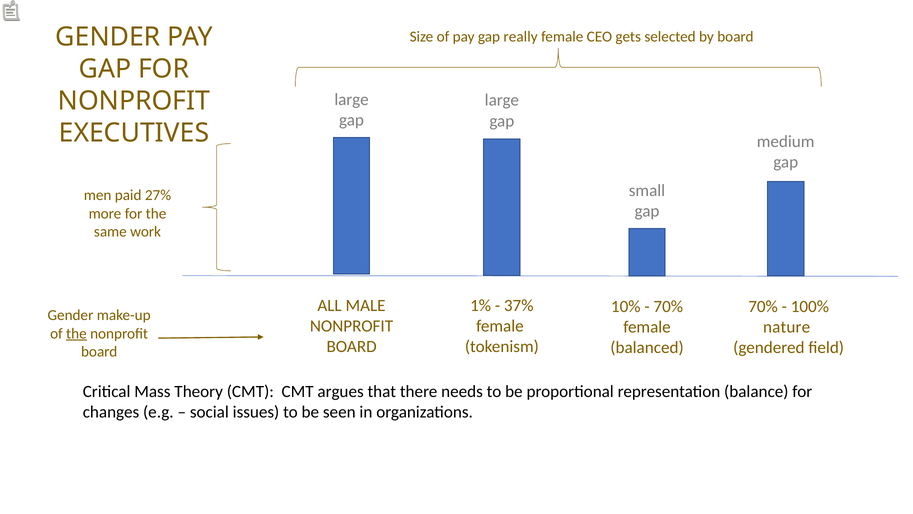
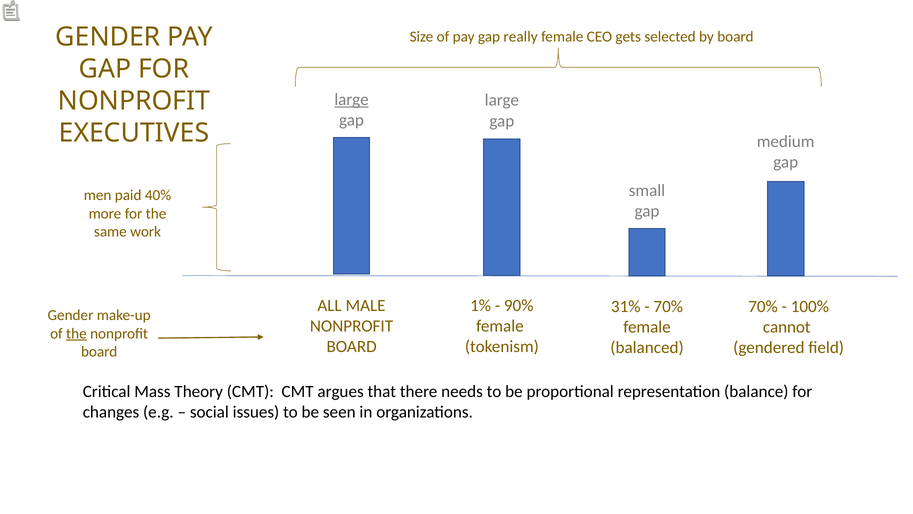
large underline: none -> present (352, 99)
27%: 27% -> 40% (158, 195)
37%: 37% -> 90% (519, 305)
10%: 10% -> 31% (626, 306)
nature: nature -> cannot (787, 327)
